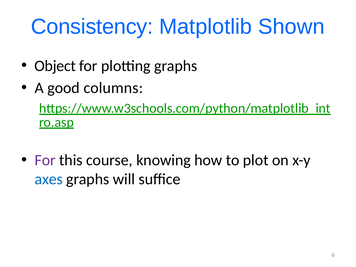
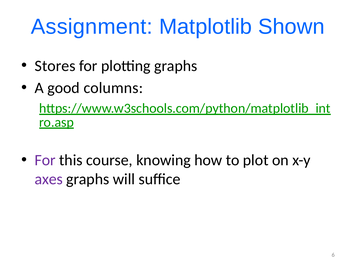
Consistency: Consistency -> Assignment (92, 27)
Object: Object -> Stores (55, 66)
axes colour: blue -> purple (49, 179)
